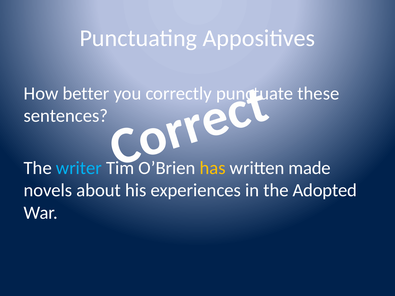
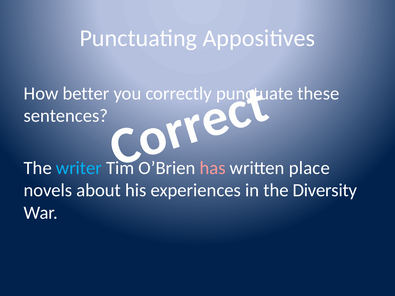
has colour: yellow -> pink (213, 168)
made: made -> place (309, 168)
Adopted: Adopted -> Diversity (325, 190)
